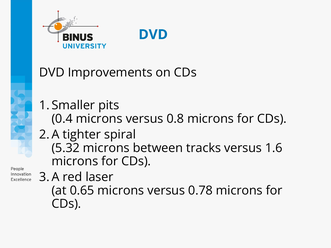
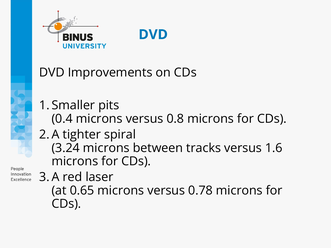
5.32: 5.32 -> 3.24 (66, 148)
